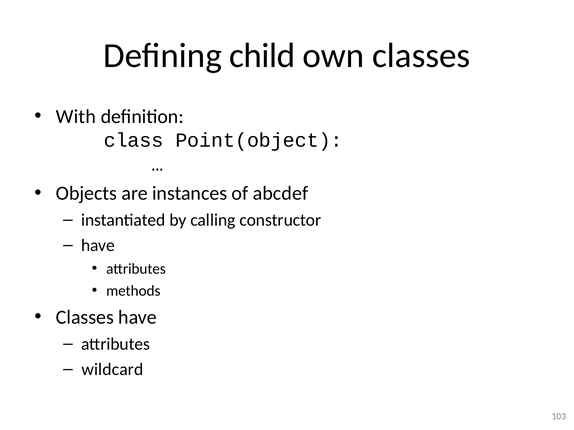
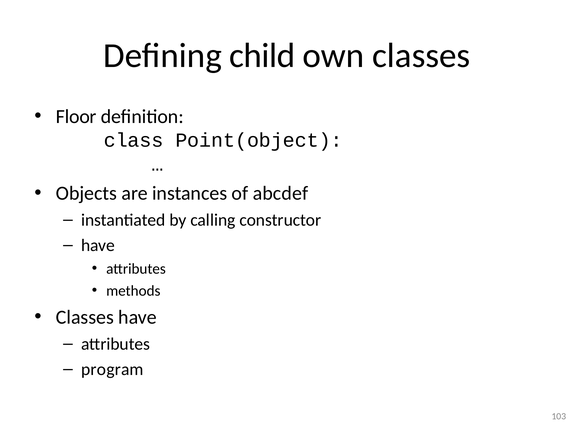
With: With -> Floor (76, 117)
wildcard: wildcard -> program (112, 370)
